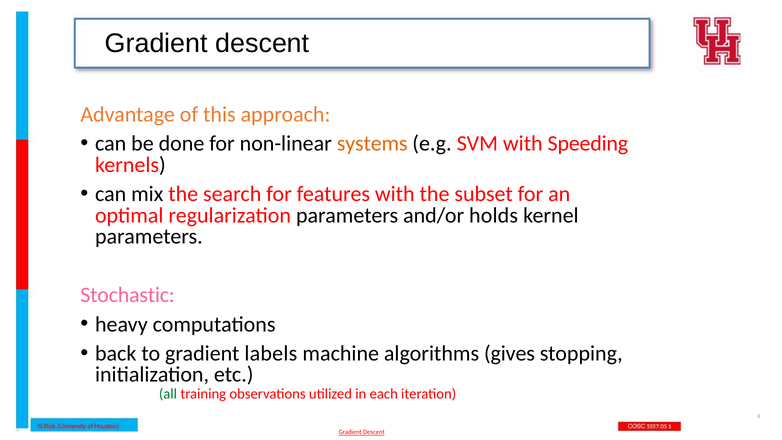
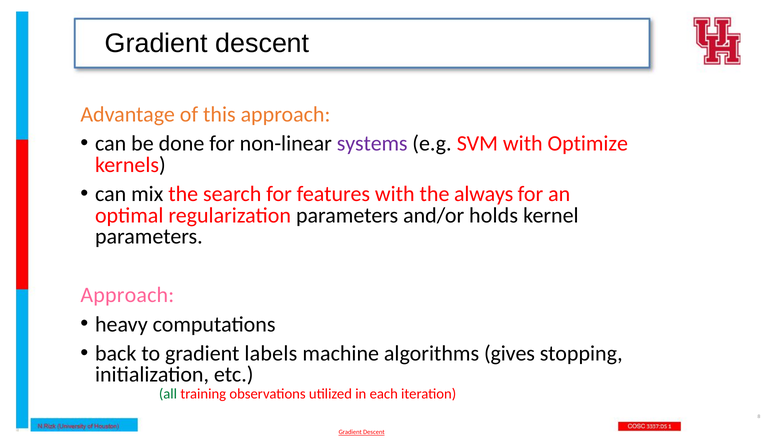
systems colour: orange -> purple (372, 144)
Speeding: Speeding -> Optimize (588, 144)
subset: subset -> always (484, 194)
Stochastic: Stochastic -> Approach (127, 295)
